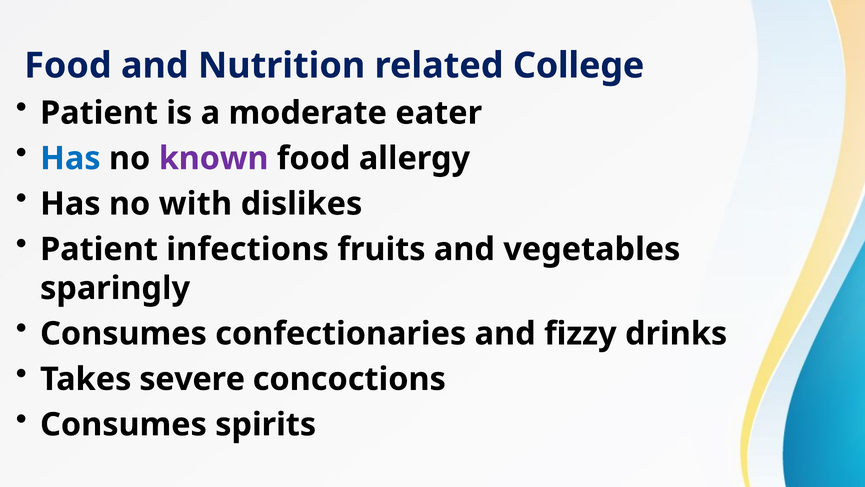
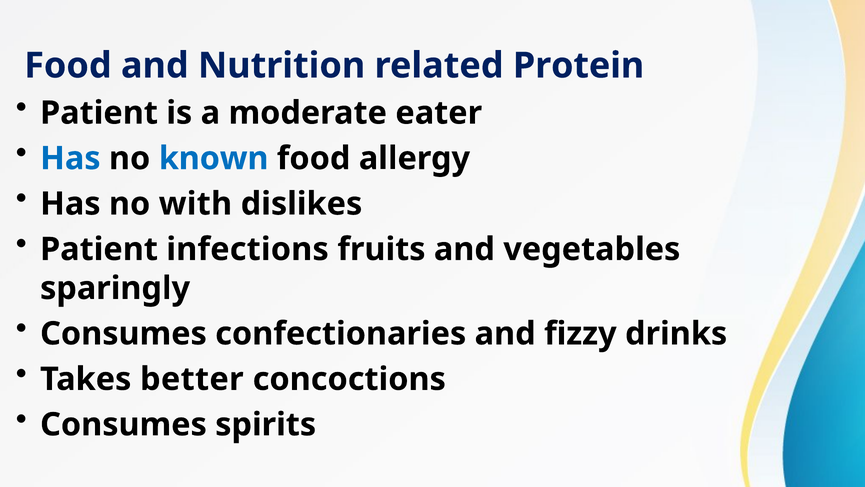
College: College -> Protein (579, 66)
known colour: purple -> blue (214, 158)
severe: severe -> better (192, 379)
